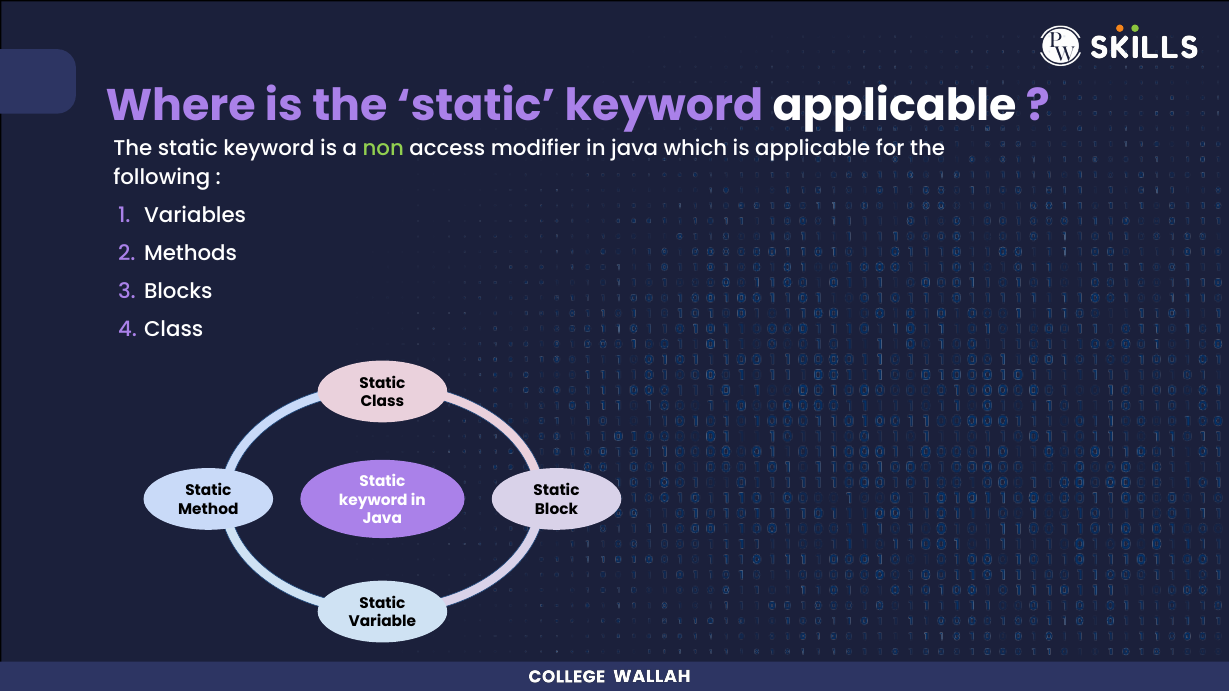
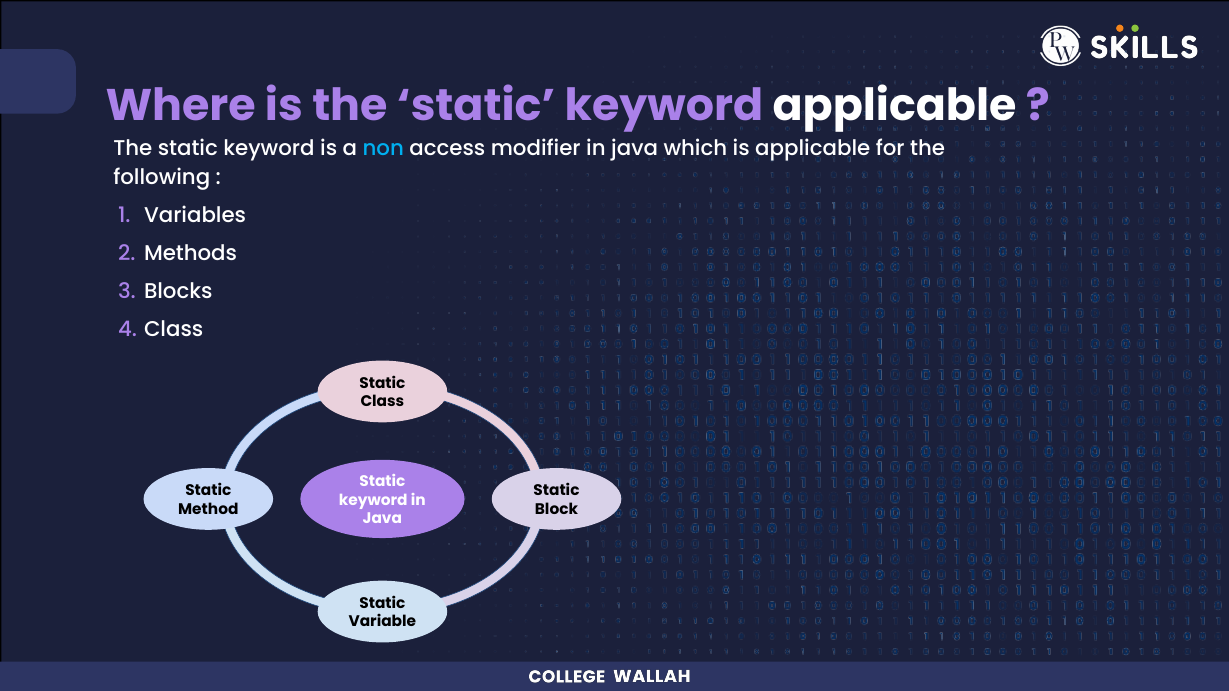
non colour: light green -> light blue (383, 148)
